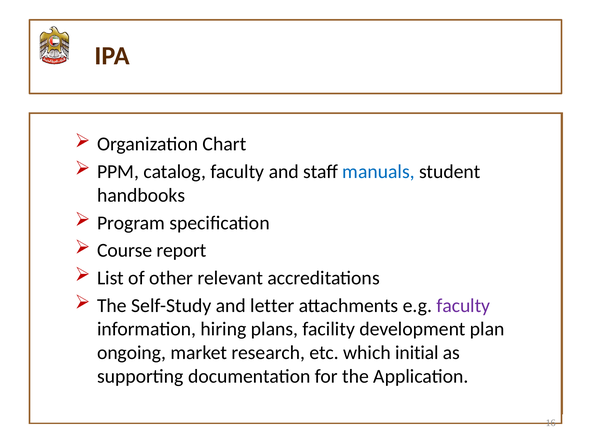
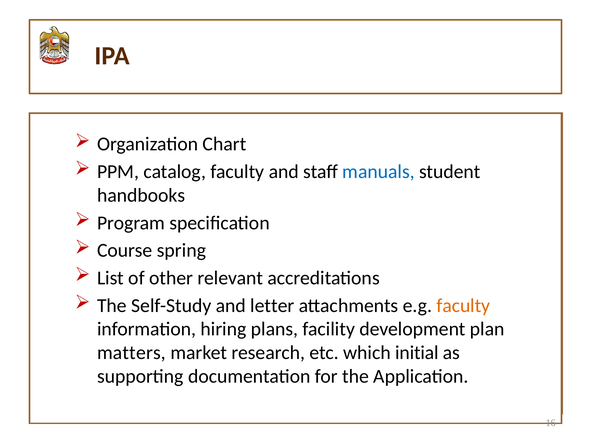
report: report -> spring (181, 251)
faculty colour: purple -> orange (463, 306)
ongoing: ongoing -> matters (131, 353)
